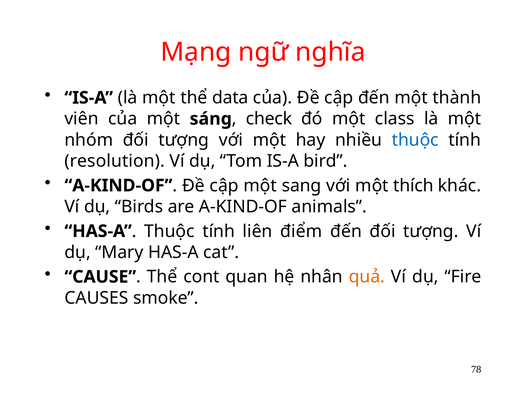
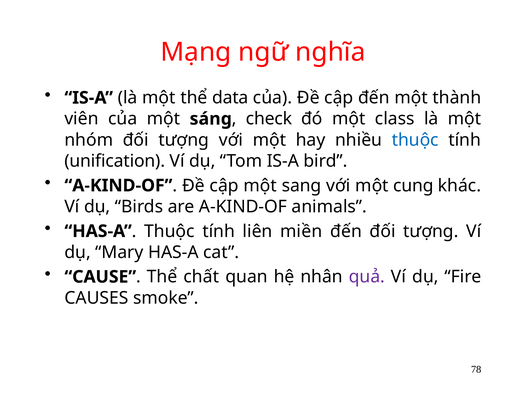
resolution: resolution -> unification (115, 161)
thích: thích -> cung (413, 185)
điểm: điểm -> miền (301, 231)
cont: cont -> chất (201, 276)
quả colour: orange -> purple (367, 276)
